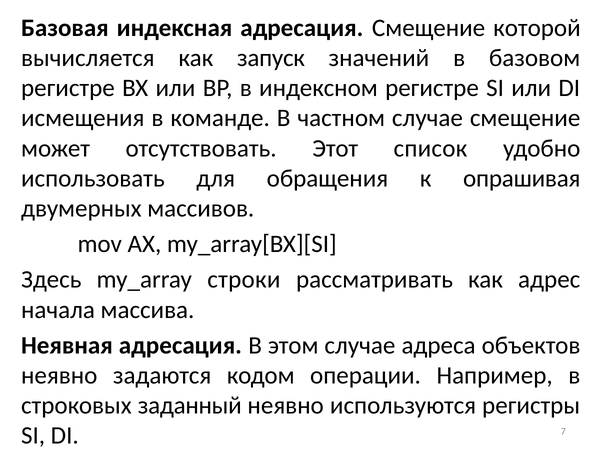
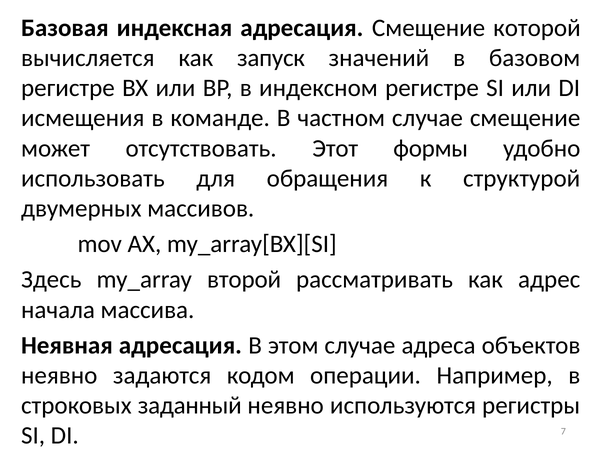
список: список -> формы (431, 148)
опрашивая: опрашивая -> структурой (522, 178)
строки: строки -> второй (244, 279)
